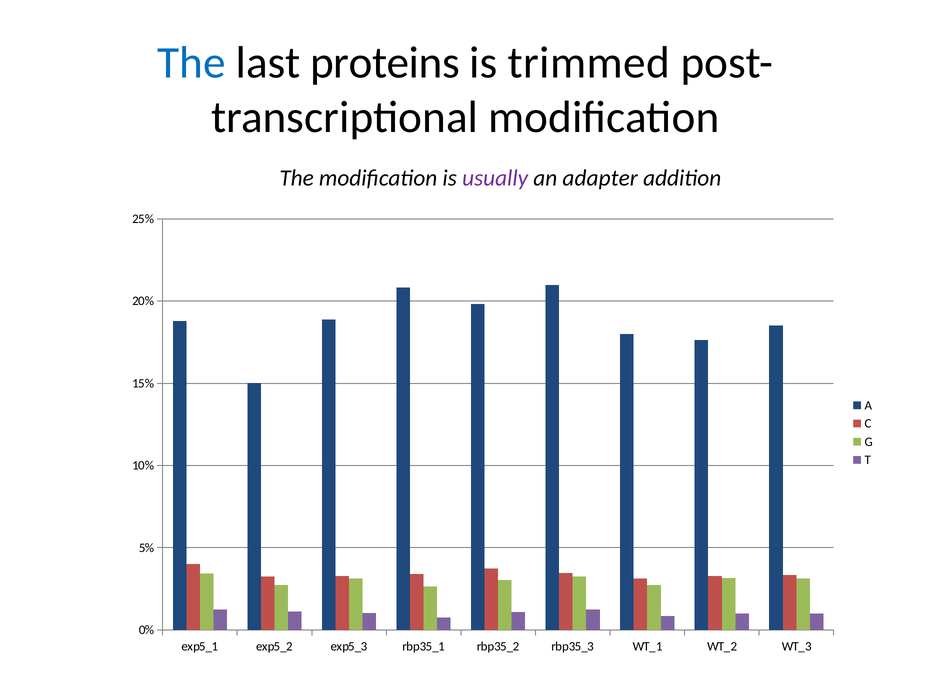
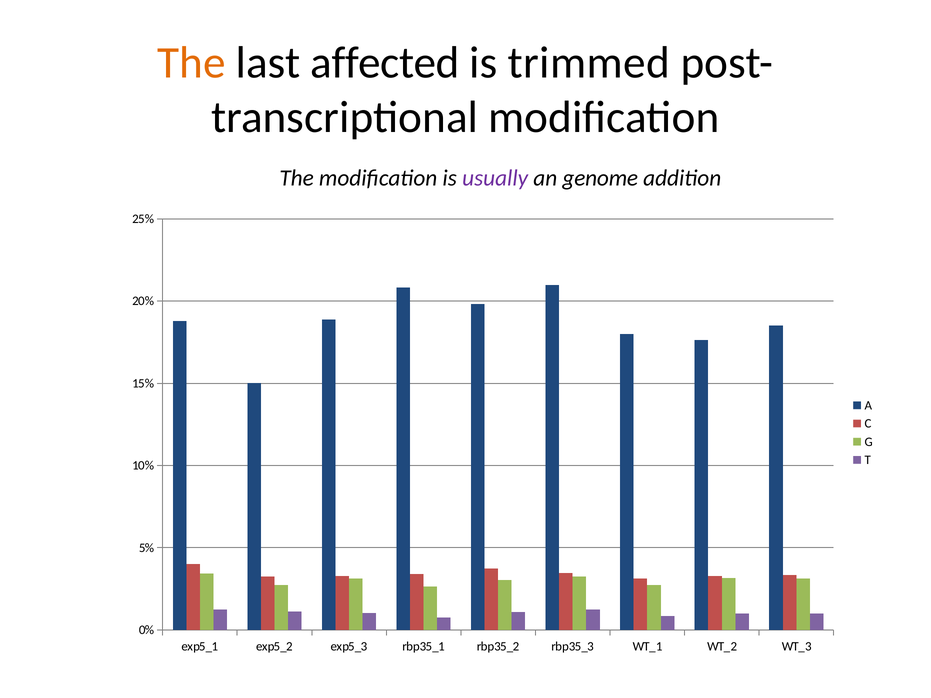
The colour: blue -> orange (191, 63)
proteins: proteins -> affected (385, 63)
adapter: adapter -> genome (600, 178)
